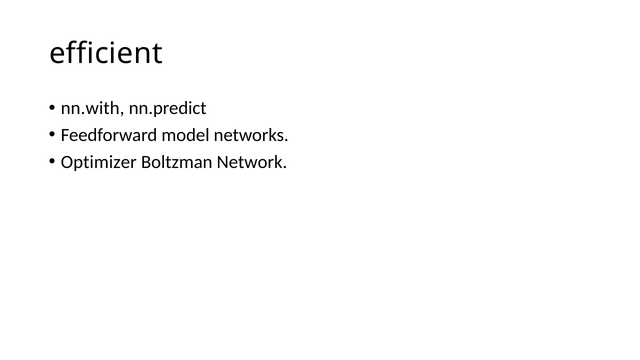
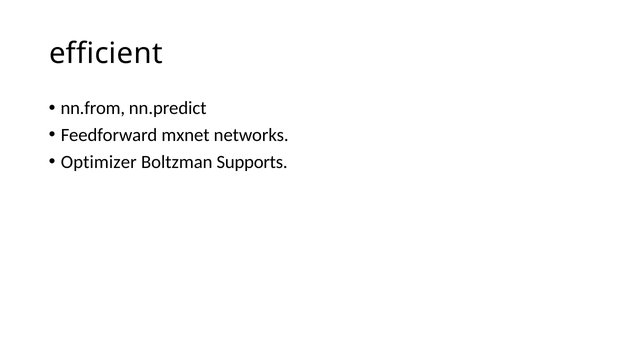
nn.with: nn.with -> nn.from (93, 108)
model: model -> mxnet (185, 135)
Network: Network -> Supports (252, 162)
